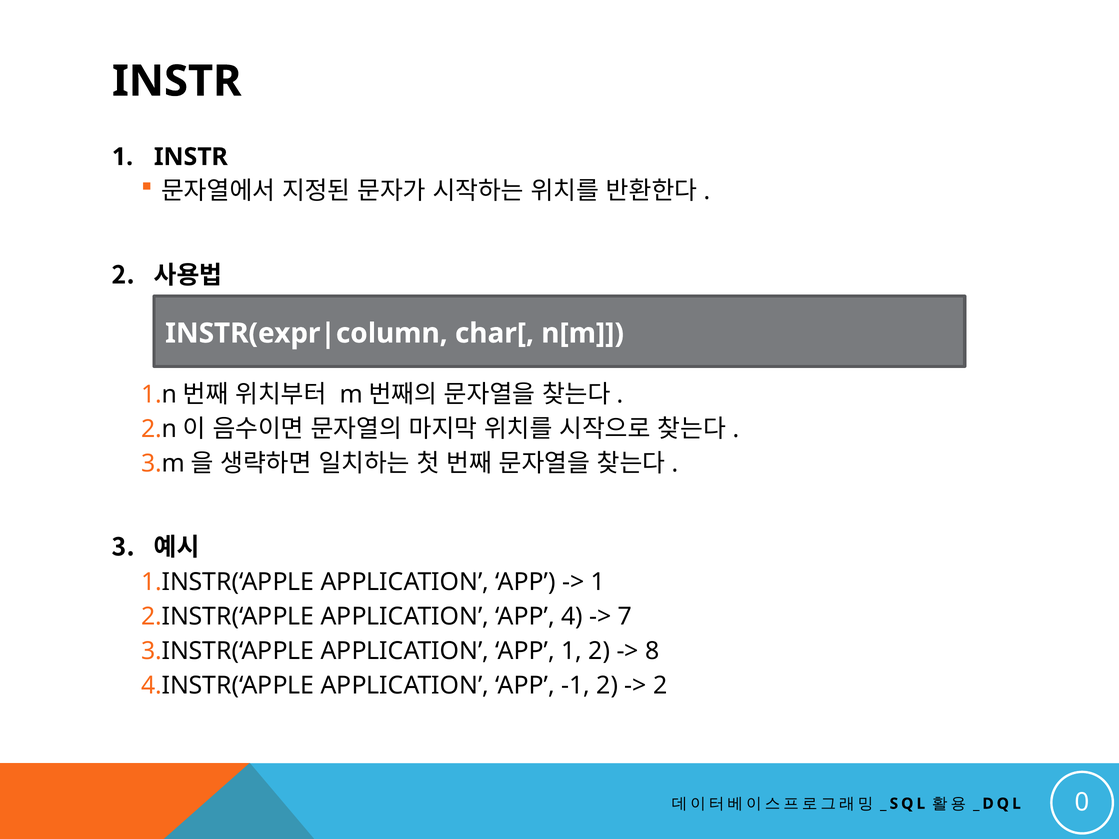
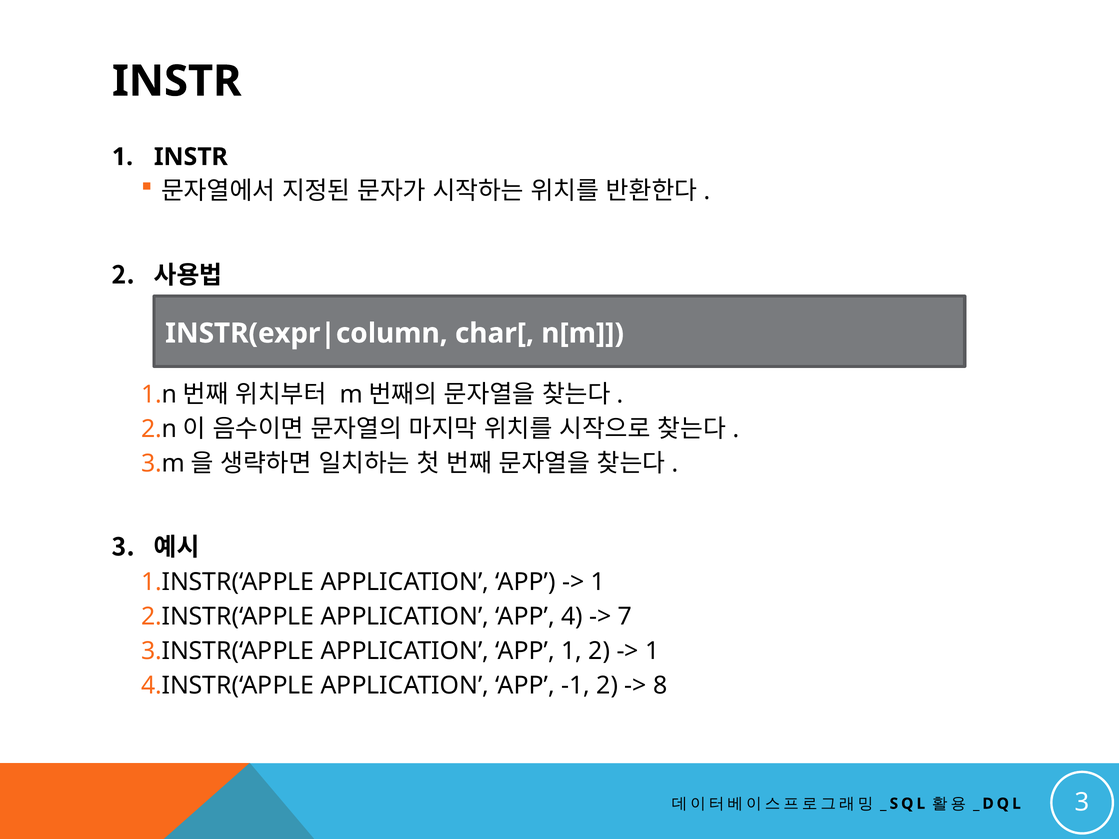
8: 8 -> 1 (652, 651)
2: 2 -> 8 (660, 686)
0: 0 -> 3 (1082, 803)
